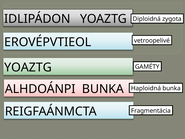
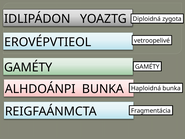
YOAZTG: YOAZTG -> GAMÉTY (28, 67)
